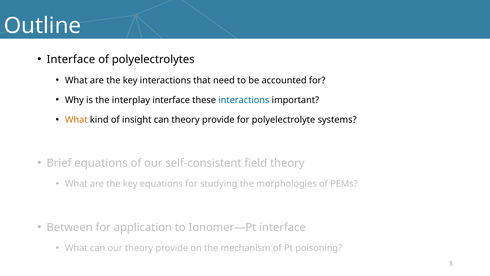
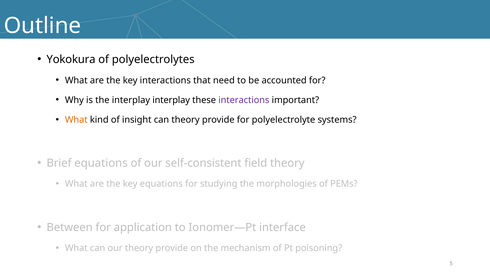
Interface: Interface -> Yokokura (71, 59)
interplay interface: interface -> interplay (171, 100)
interactions colour: blue -> purple (244, 100)
